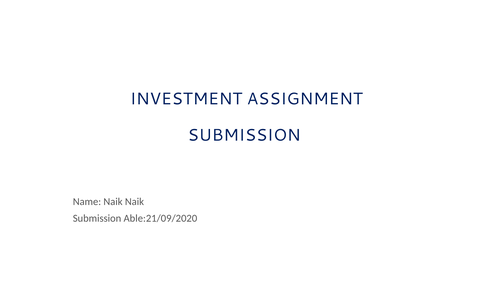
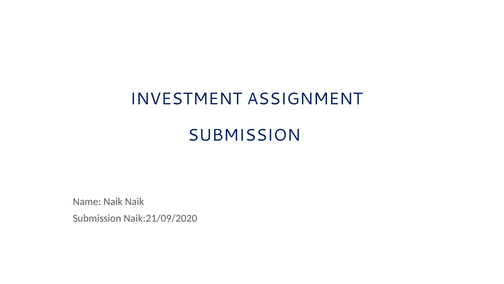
Able:21/09/2020: Able:21/09/2020 -> Naik:21/09/2020 (160, 218)
